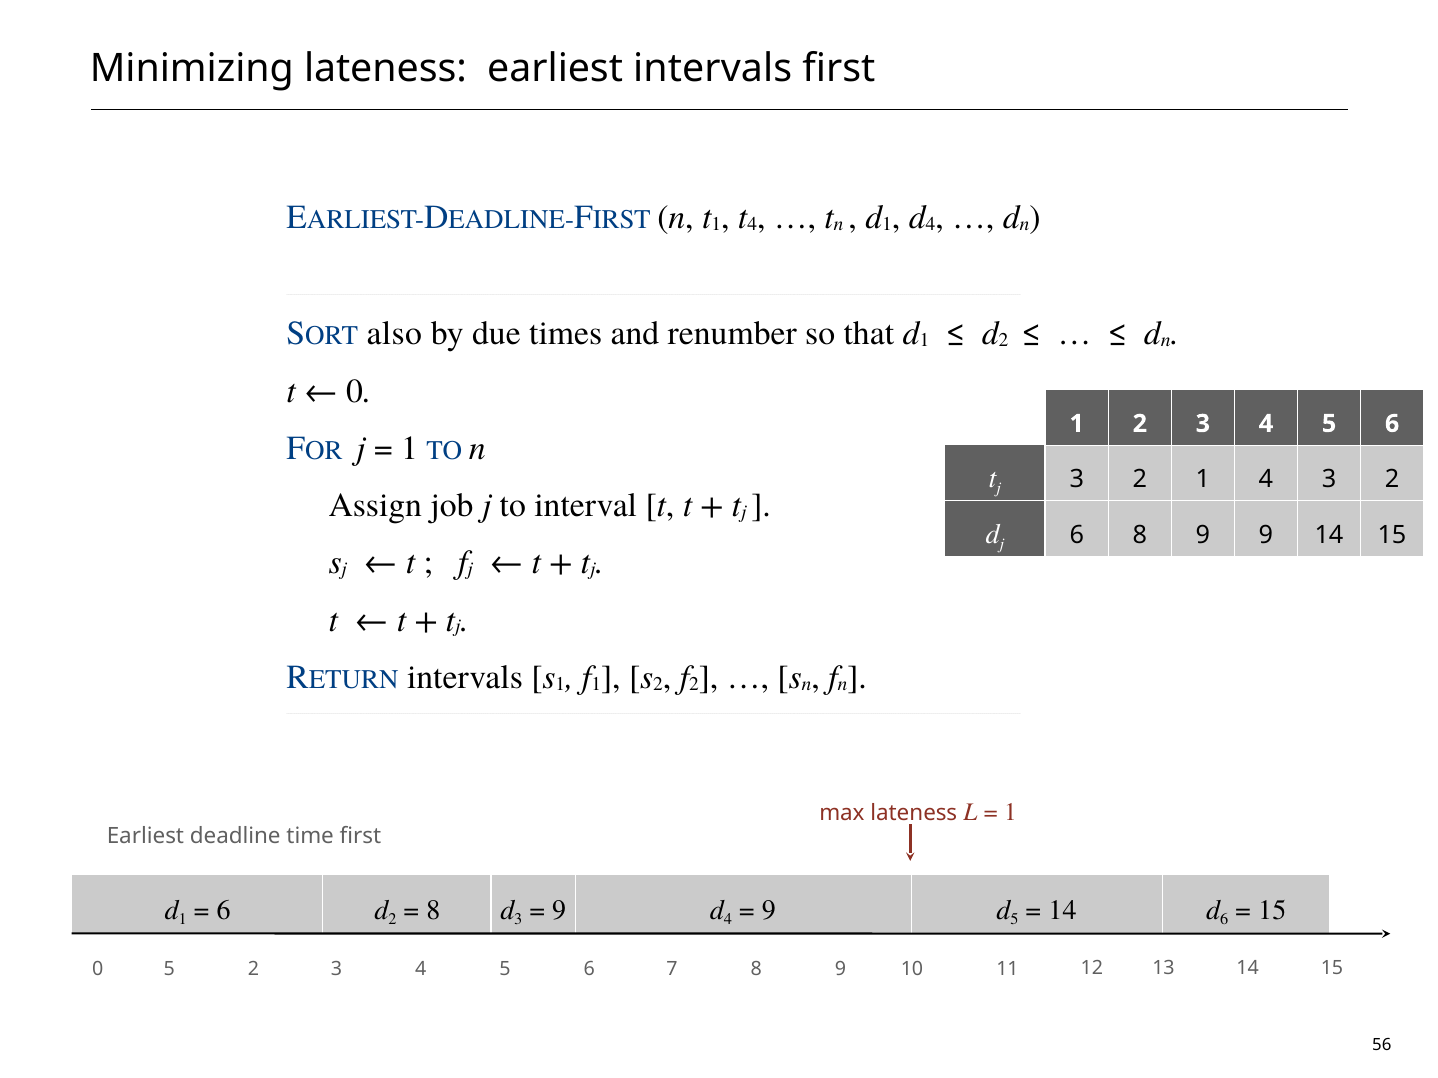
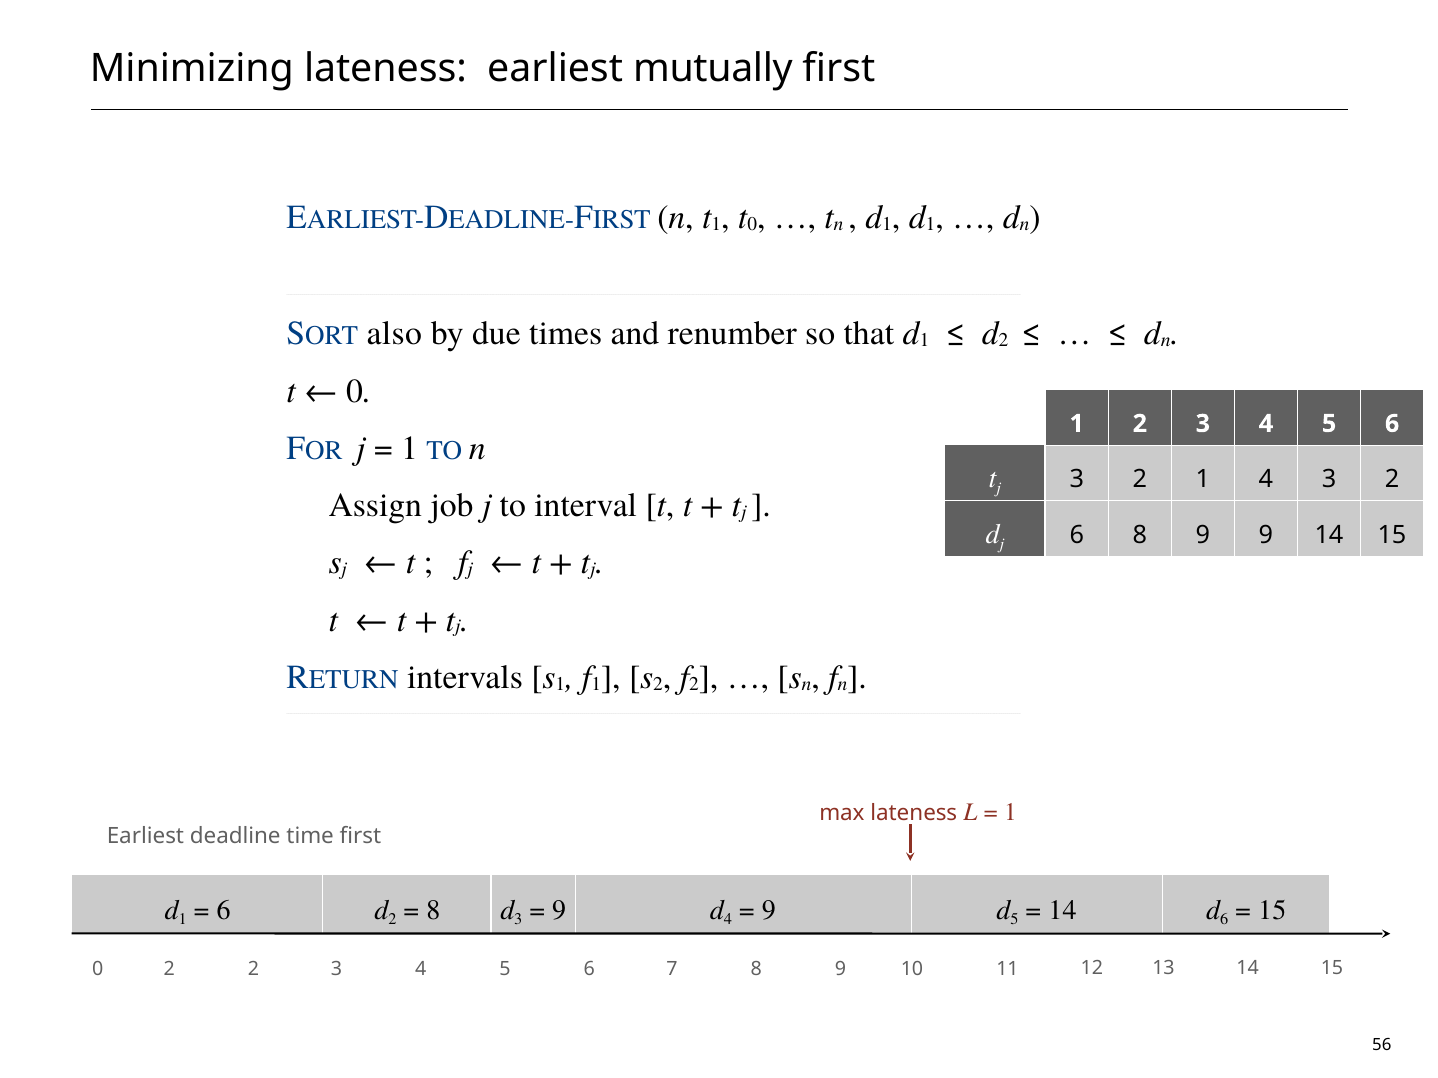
earliest intervals: intervals -> mutually (713, 69)
t 4: 4 -> 0 (752, 224)
4: 4 -> 1 (930, 224)
0 5: 5 -> 2 (169, 970)
